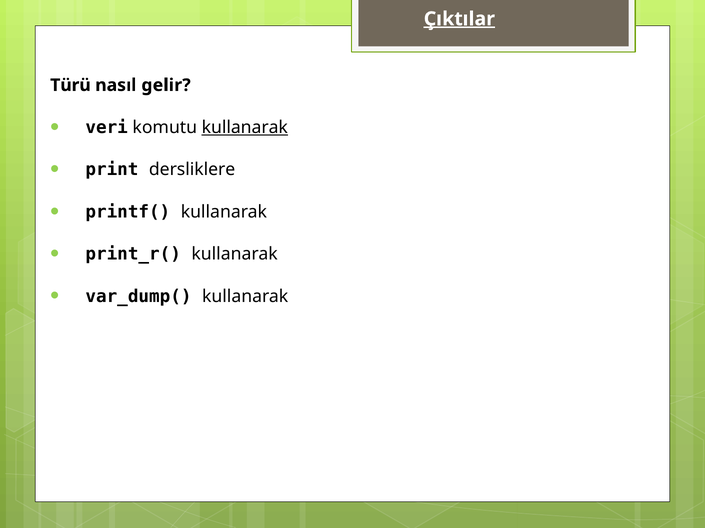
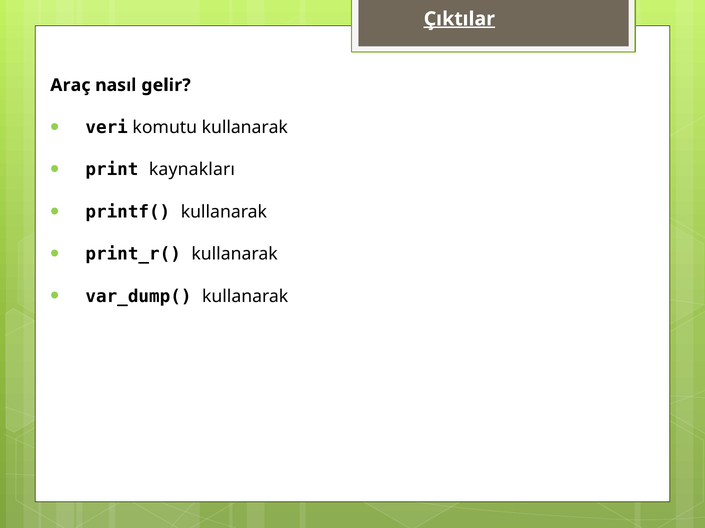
Türü: Türü -> Araç (70, 85)
kullanarak underline: present -> none (245, 128)
dersliklere: dersliklere -> kaynakları (192, 170)
